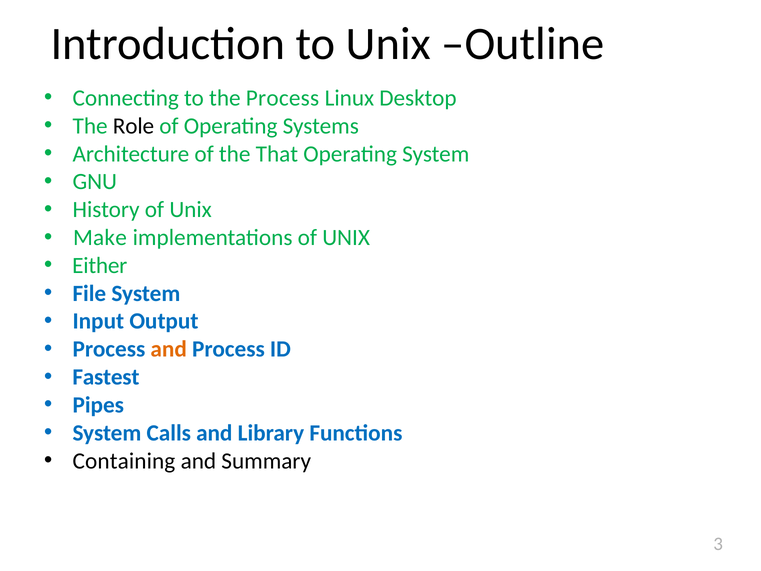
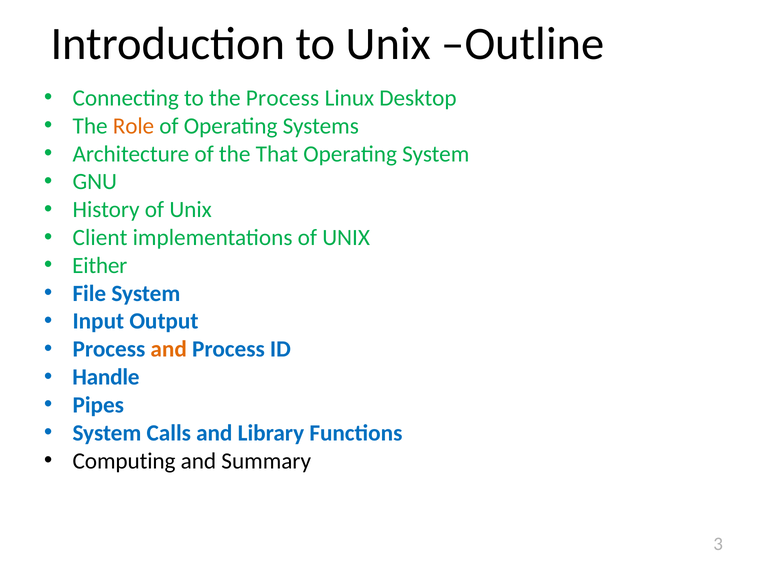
Role colour: black -> orange (133, 126)
Make: Make -> Client (100, 237)
Fastest: Fastest -> Handle (106, 377)
Containing: Containing -> Computing (124, 461)
